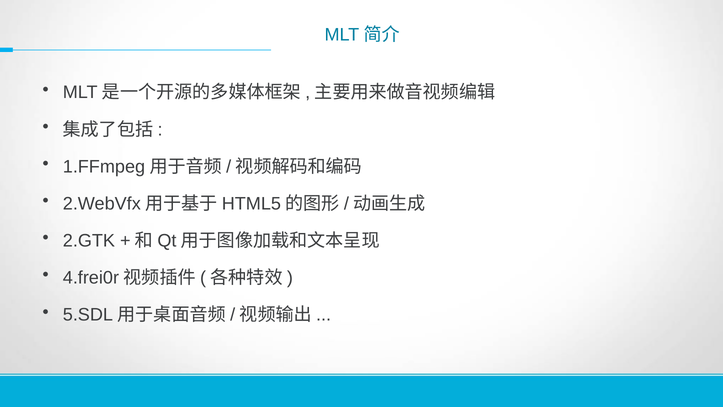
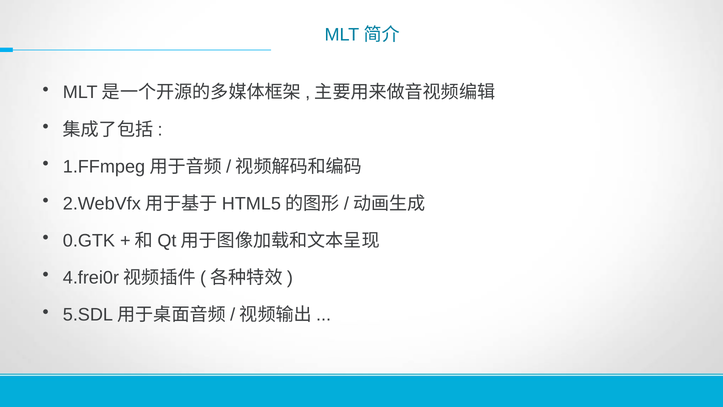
2.GTK: 2.GTK -> 0.GTK (89, 241)
